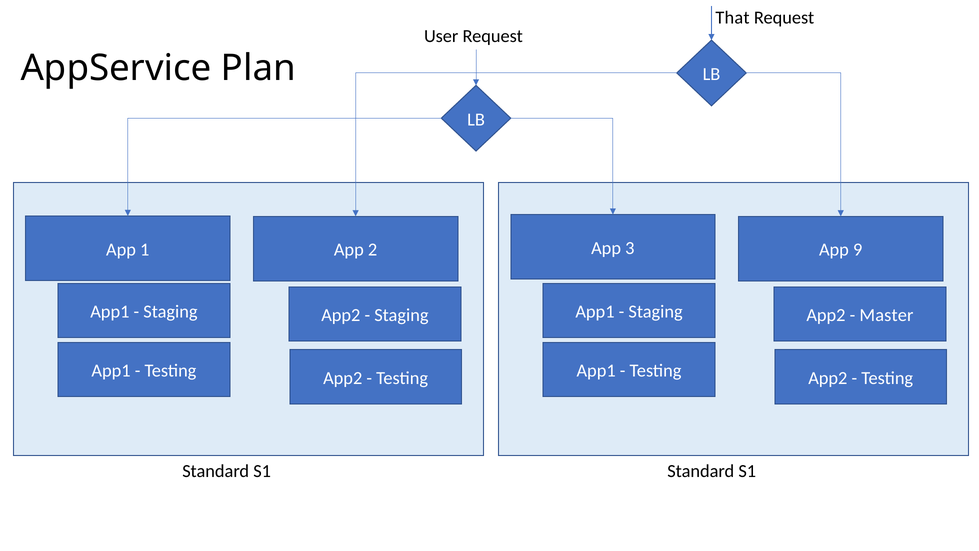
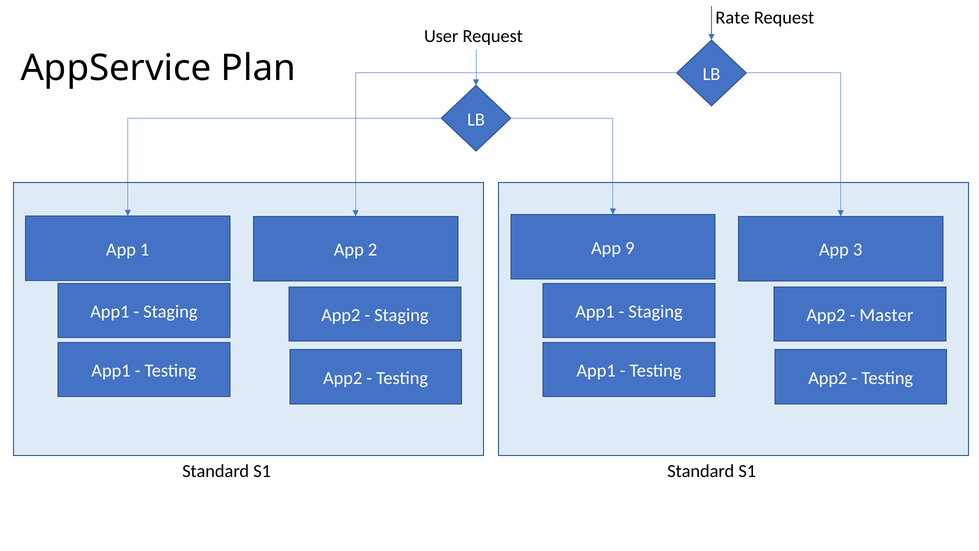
That: That -> Rate (733, 18)
3: 3 -> 9 (630, 248)
9: 9 -> 3 (858, 250)
